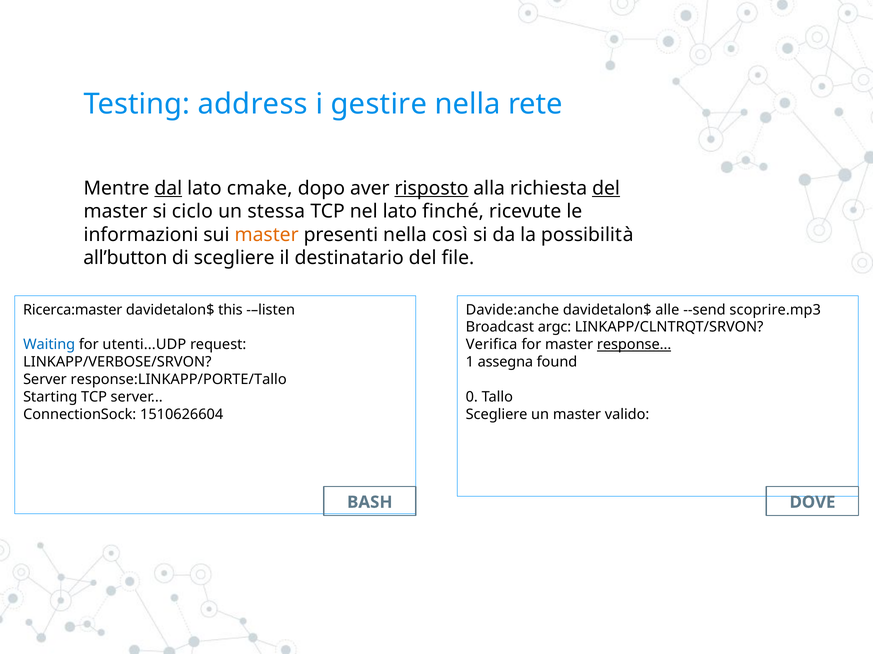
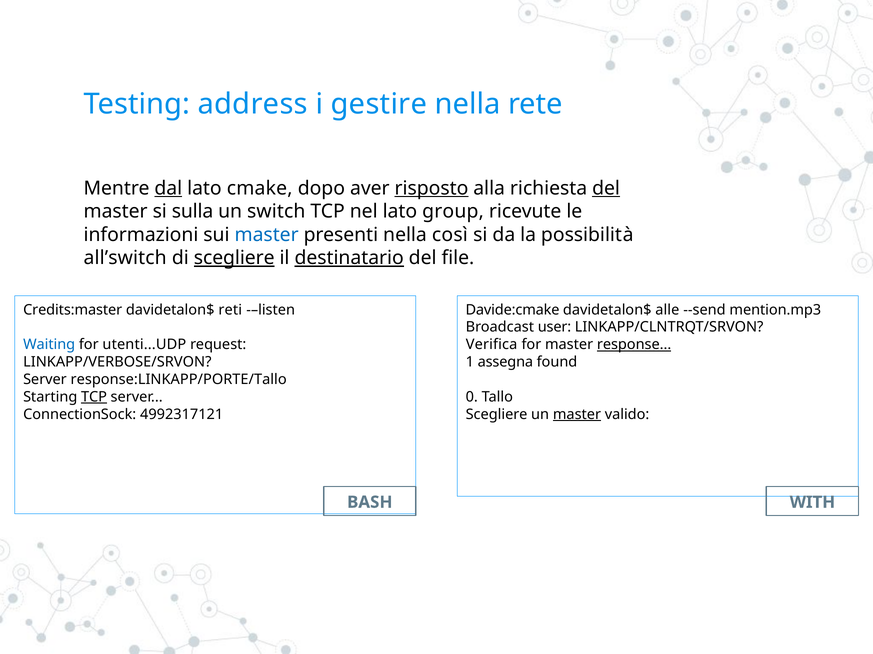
ciclo: ciclo -> sulla (193, 212)
stessa: stessa -> switch (276, 212)
finché: finché -> group (453, 212)
master colour: orange -> blue (267, 235)
all’button: all’button -> all’switch (125, 258)
scegliere underline: none -> present (234, 258)
destinatario underline: none -> present (349, 258)
Ricerca:master: Ricerca:master -> Credits:master (73, 310)
this: this -> reti (230, 310)
Davide:anche: Davide:anche -> Davide:cmake (513, 310)
scoprire.mp3: scoprire.mp3 -> mention.mp3 (775, 310)
argc: argc -> user (555, 328)
TCP underline: none -> present (94, 397)
1510626604: 1510626604 -> 4992317121 (182, 415)
master underline: none -> present (577, 415)
DOVE: DOVE -> WITH (812, 503)
